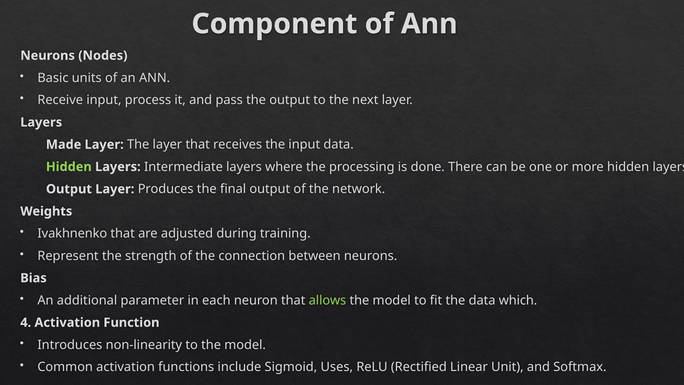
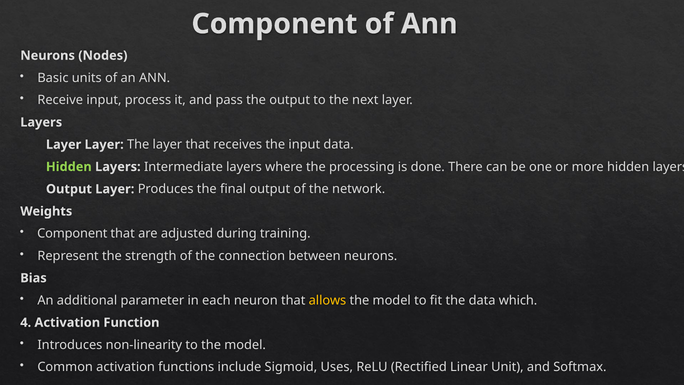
Made: Made -> Layer (64, 144)
Ivakhnenko: Ivakhnenko -> Component (72, 233)
allows colour: light green -> yellow (327, 300)
